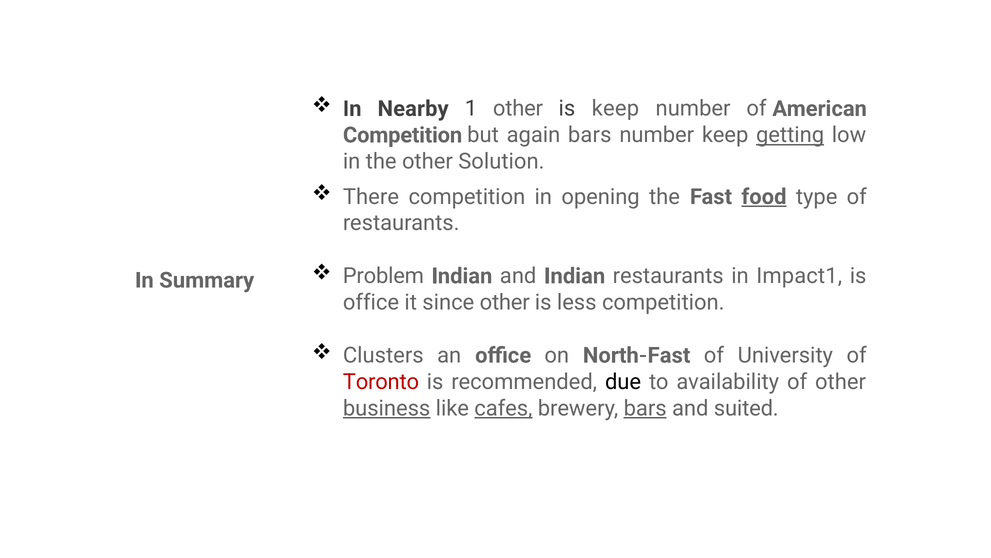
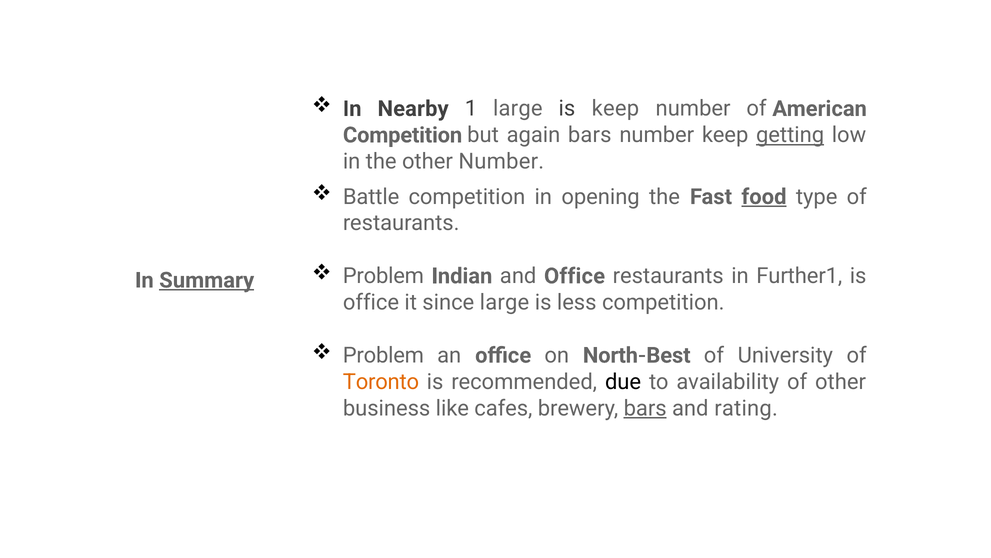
1 other: other -> large (518, 109)
other Solution: Solution -> Number (501, 161)
There: There -> Battle (371, 197)
and Indian: Indian -> Office (575, 276)
Impact1: Impact1 -> Further1 (799, 276)
Summary underline: none -> present (207, 280)
since other: other -> large (505, 302)
Clusters: Clusters -> Problem (383, 355)
North-Fast: North-Fast -> North-Best (637, 355)
Toronto colour: red -> orange (381, 381)
business underline: present -> none (387, 408)
cafes underline: present -> none (503, 408)
suited: suited -> rating (746, 408)
